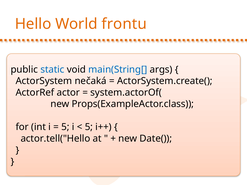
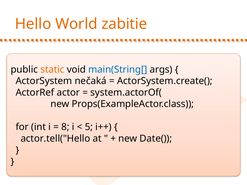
frontu: frontu -> zabitie (124, 24)
static colour: blue -> orange (52, 70)
5: 5 -> 8 (65, 127)
